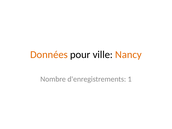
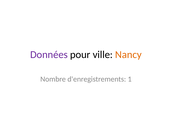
Données colour: orange -> purple (49, 55)
